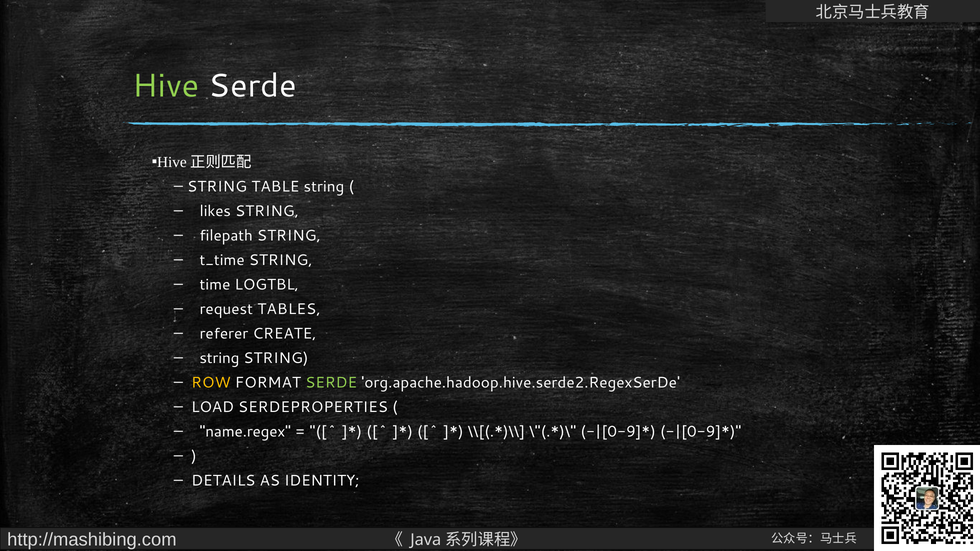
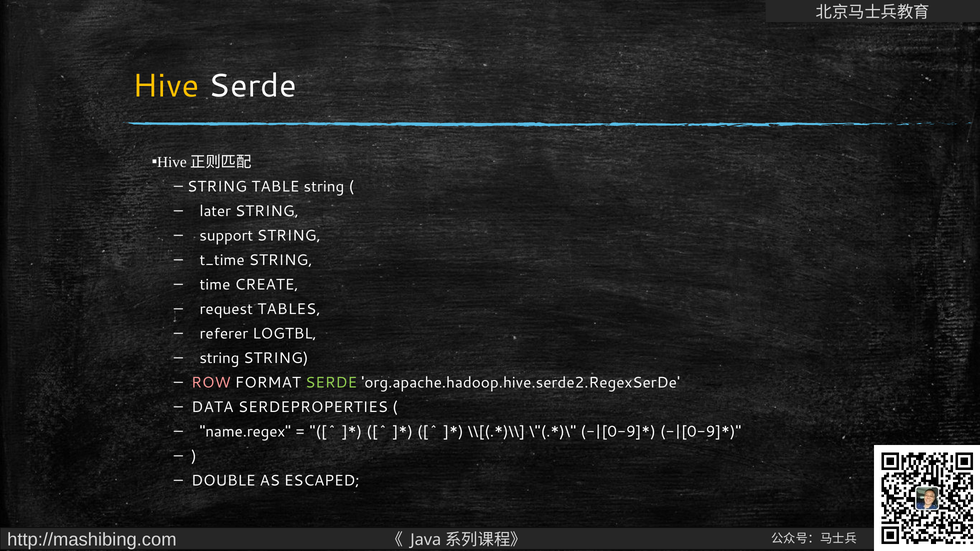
Hive colour: light green -> yellow (166, 86)
likes: likes -> later (215, 211)
filepath: filepath -> support (226, 236)
LOGTBL: LOGTBL -> CREATE (267, 285)
CREATE: CREATE -> LOGTBL (284, 334)
ROW colour: yellow -> pink (211, 383)
LOAD: LOAD -> DATA (212, 407)
DETAILS: DETAILS -> DOUBLE (223, 481)
IDENTITY: IDENTITY -> ESCAPED (322, 481)
